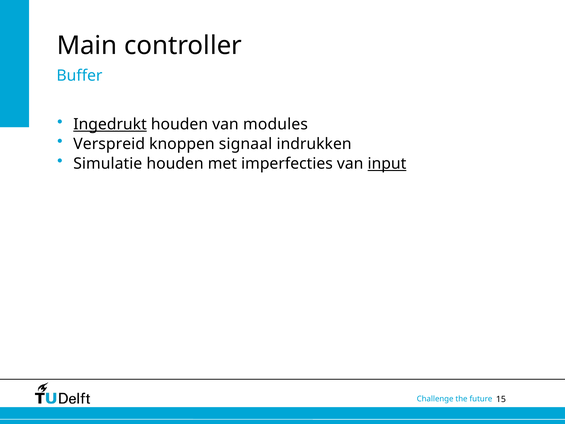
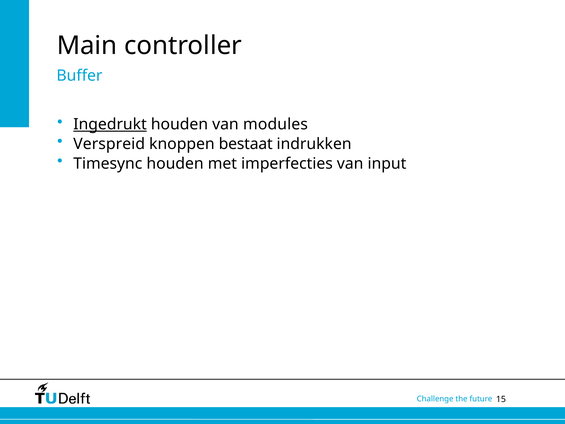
signaal: signaal -> bestaat (246, 144)
Simulatie: Simulatie -> Timesync (108, 164)
input underline: present -> none (387, 164)
